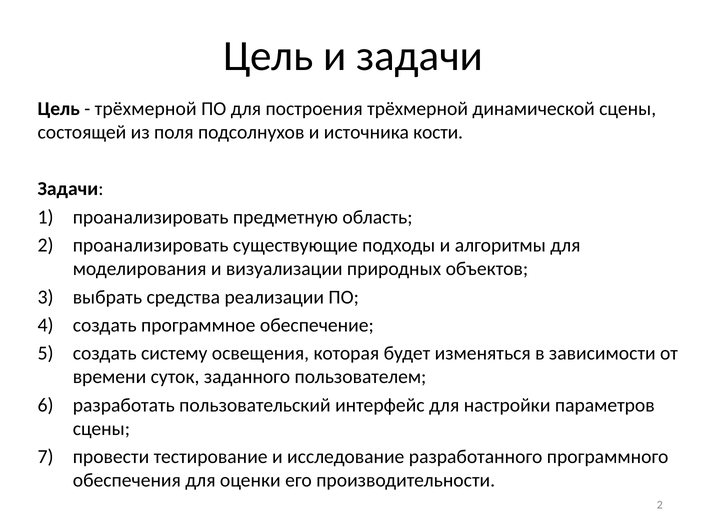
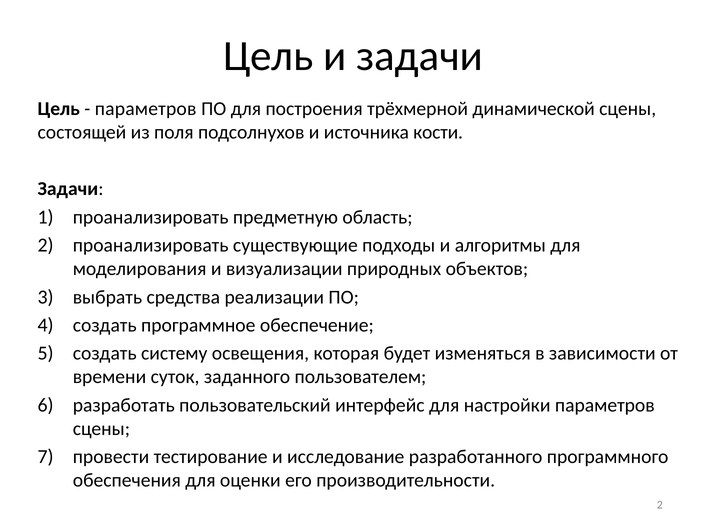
трёхмерной: трёхмерной -> параметров (146, 109)
